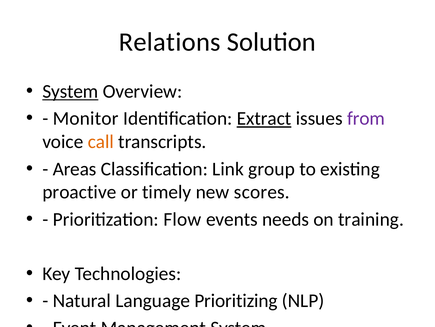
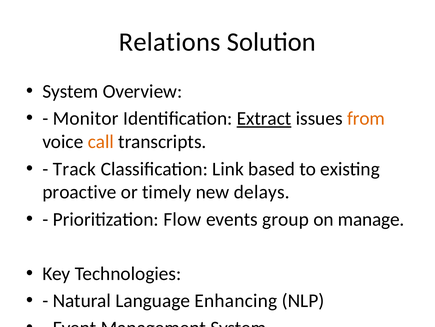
System underline: present -> none (70, 91)
from colour: purple -> orange (366, 118)
Areas: Areas -> Track (74, 169)
group: group -> based (272, 169)
scores: scores -> delays (262, 192)
needs: needs -> group (286, 219)
training: training -> manage (371, 219)
Prioritizing: Prioritizing -> Enhancing (236, 300)
